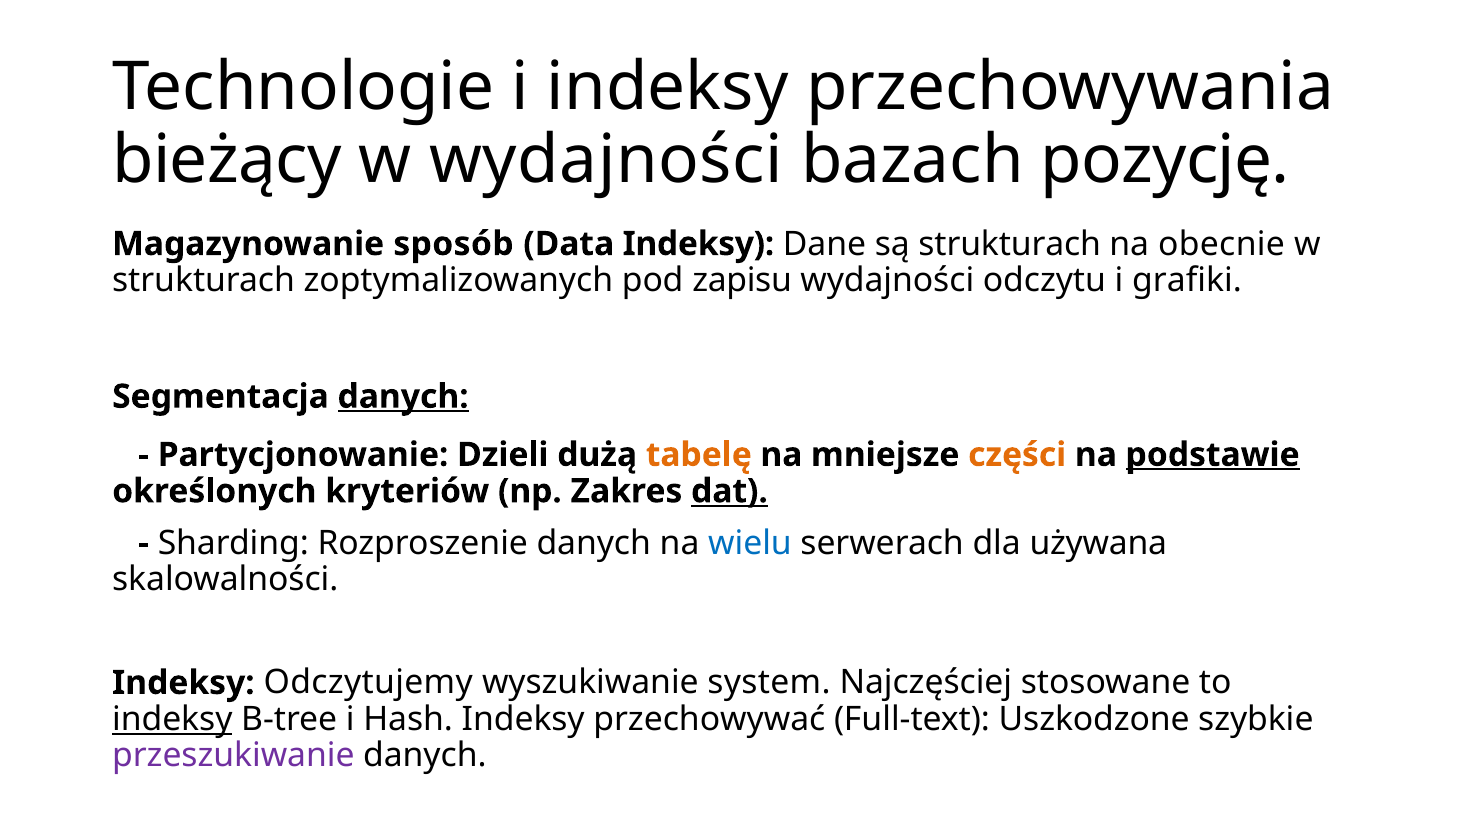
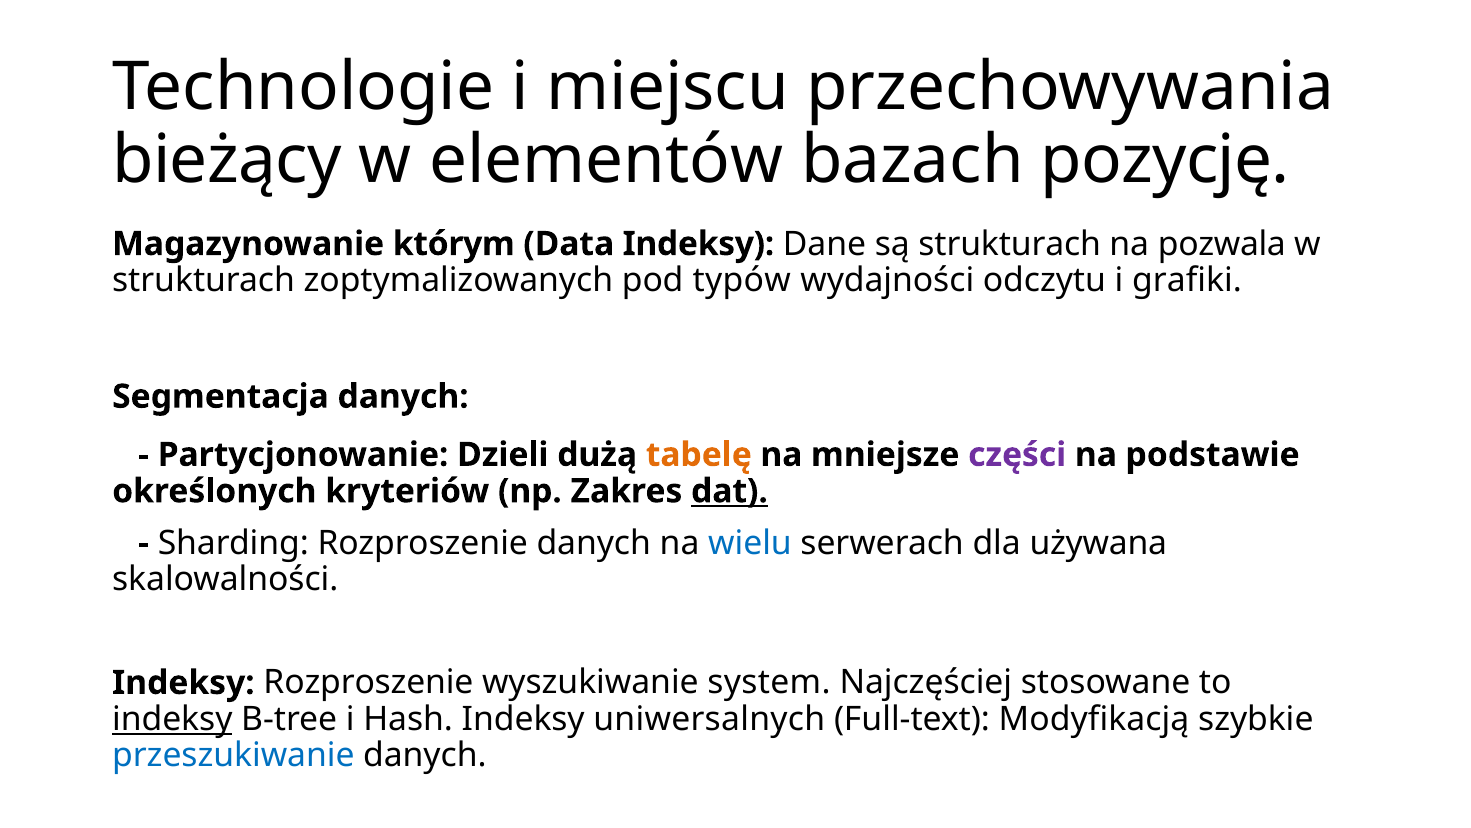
i indeksy: indeksy -> miejscu (668, 87)
w wydajności: wydajności -> elementów (606, 160)
sposób: sposób -> którym (454, 244)
obecnie: obecnie -> pozwala (1222, 244)
zapisu: zapisu -> typów (742, 280)
danych underline: present -> none (403, 396)
części colour: orange -> purple (1017, 454)
podstawie underline: present -> none (1213, 454)
Indeksy Odczytujemy: Odczytujemy -> Rozproszenie (368, 682)
przechowywać: przechowywać -> uniwersalnych (709, 719)
Uszkodzone: Uszkodzone -> Modyfikacją (1094, 719)
przeszukiwanie colour: purple -> blue (233, 755)
